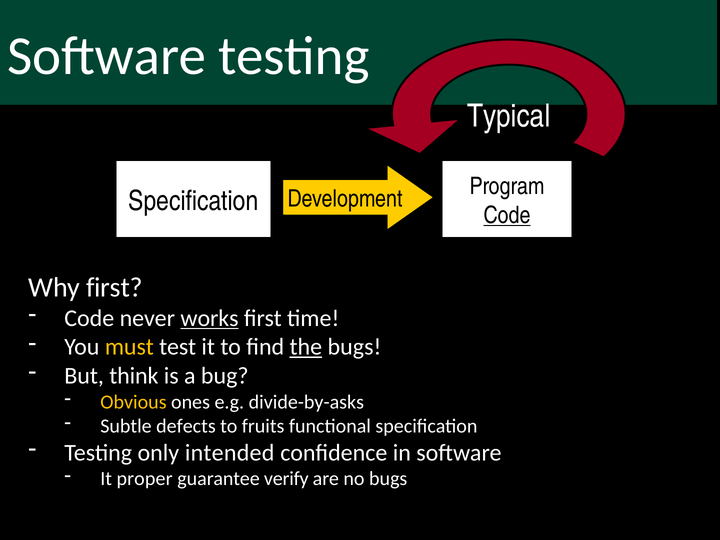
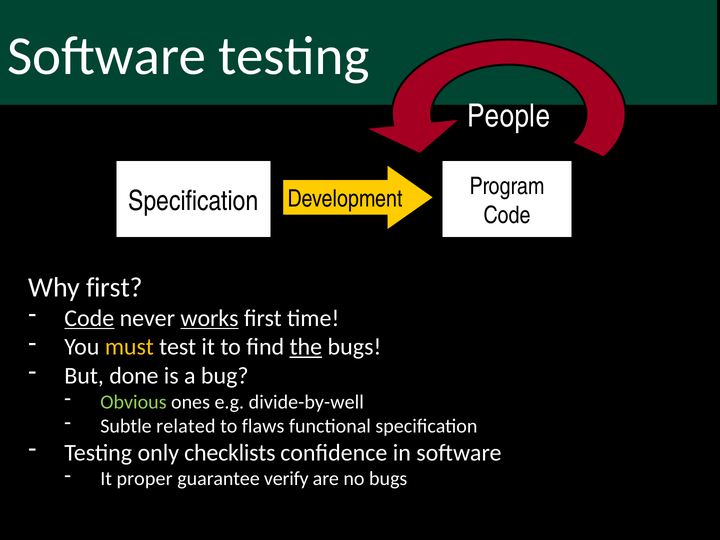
Typical: Typical -> People (509, 116)
Code underline: present -> none (507, 215)
Code underline: none -> present (89, 318)
think: think -> done (134, 376)
Obvious colour: yellow -> light green (133, 402)
divide-by-asks: divide-by-asks -> divide-by-well (306, 402)
defects: defects -> related (186, 426)
fruits: fruits -> flaws (263, 426)
intended: intended -> checklists (230, 453)
